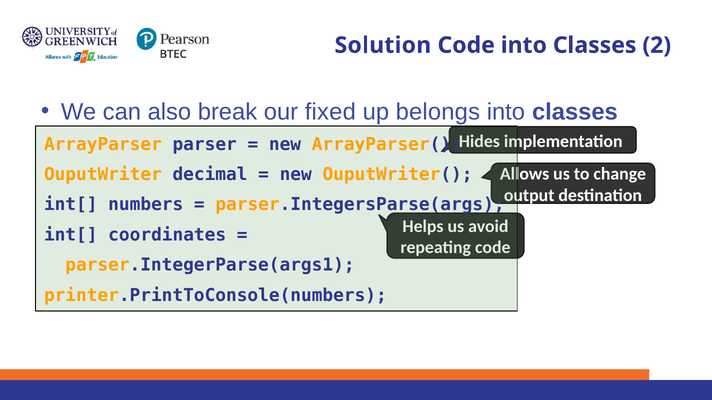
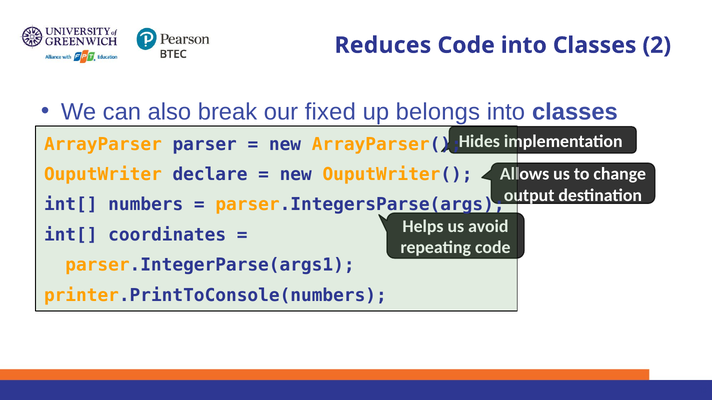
Solution: Solution -> Reduces (383, 45)
decimal: decimal -> declare (210, 175)
